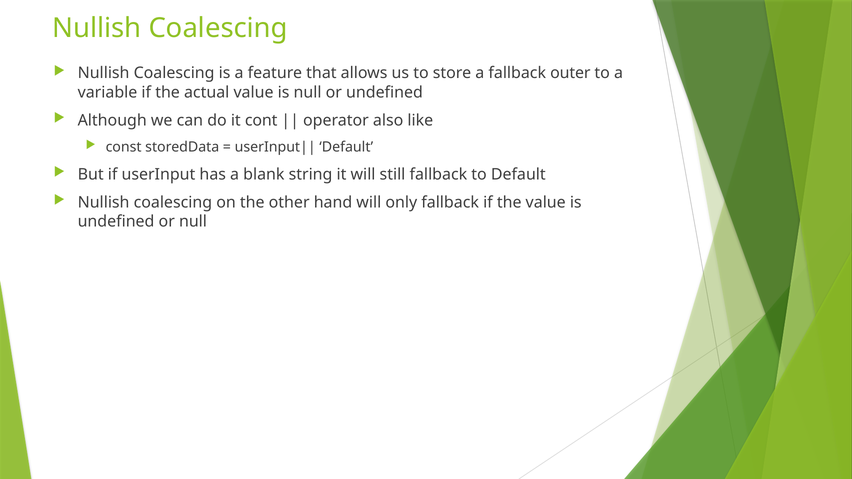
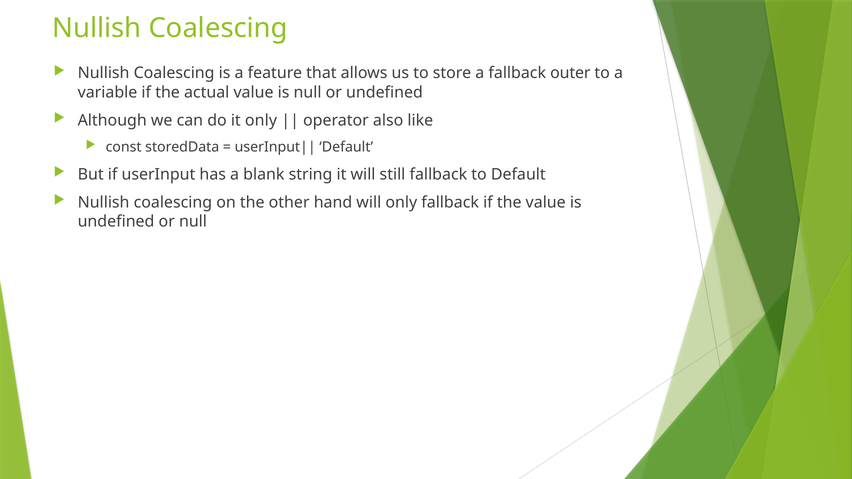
it cont: cont -> only (261, 120)
